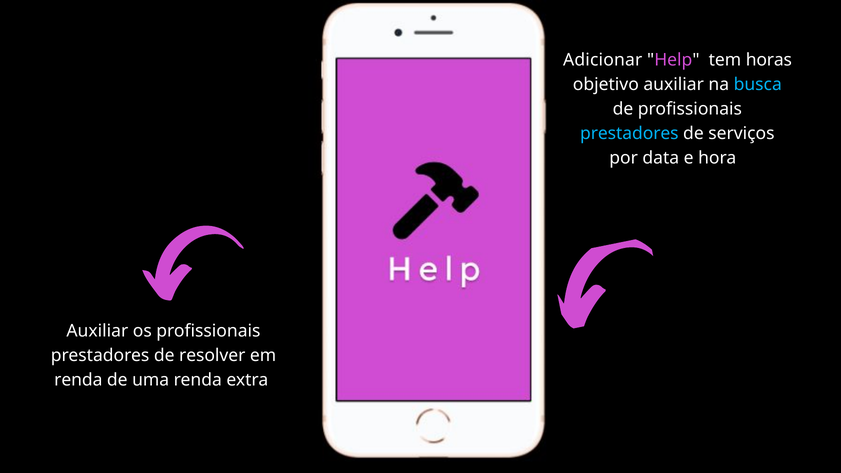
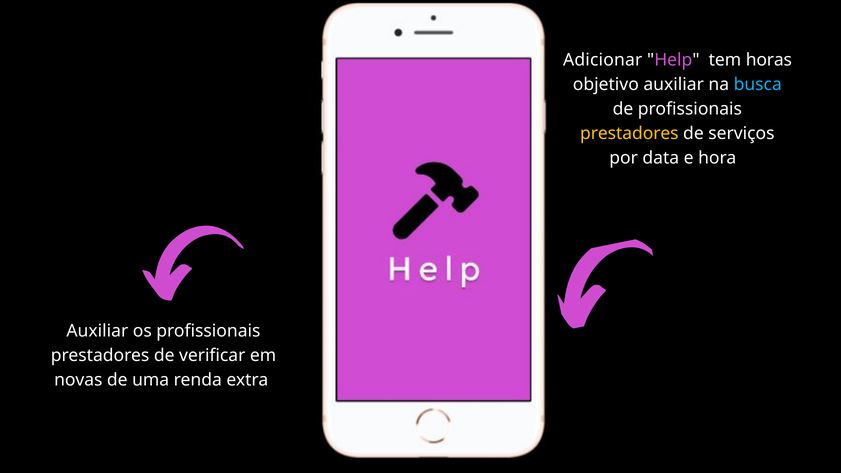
prestadores colour: light blue -> yellow (629, 134)
resolver: resolver -> verificar (212, 355)
renda: renda -> novas (78, 380)
